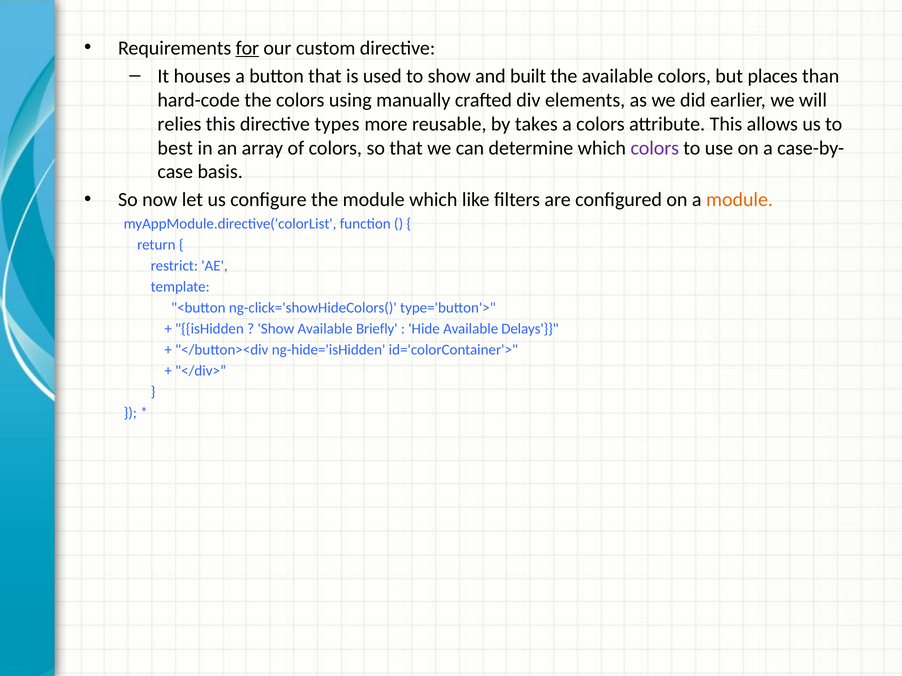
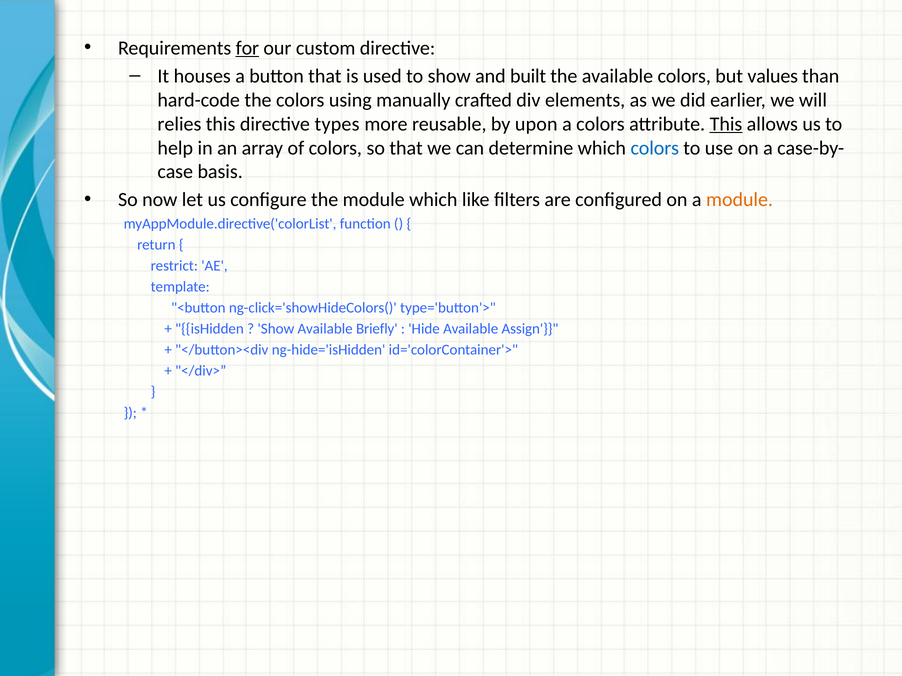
places: places -> values (773, 76)
takes: takes -> upon (536, 124)
This underline: none -> present (726, 124)
best: best -> help (175, 148)
colors colour: purple -> blue (655, 148)
Delays: Delays -> Assign (530, 329)
